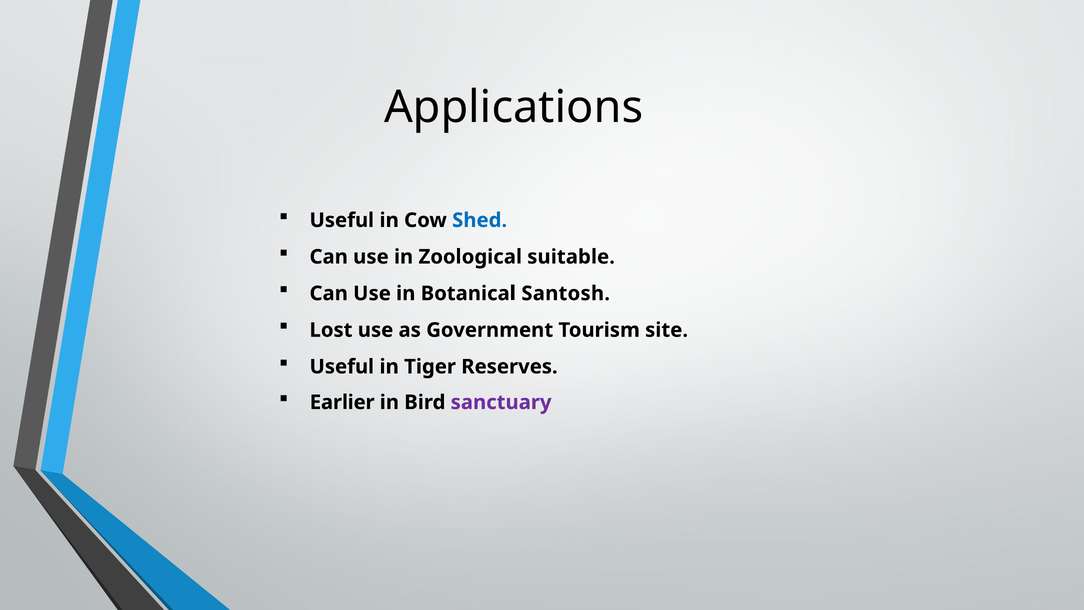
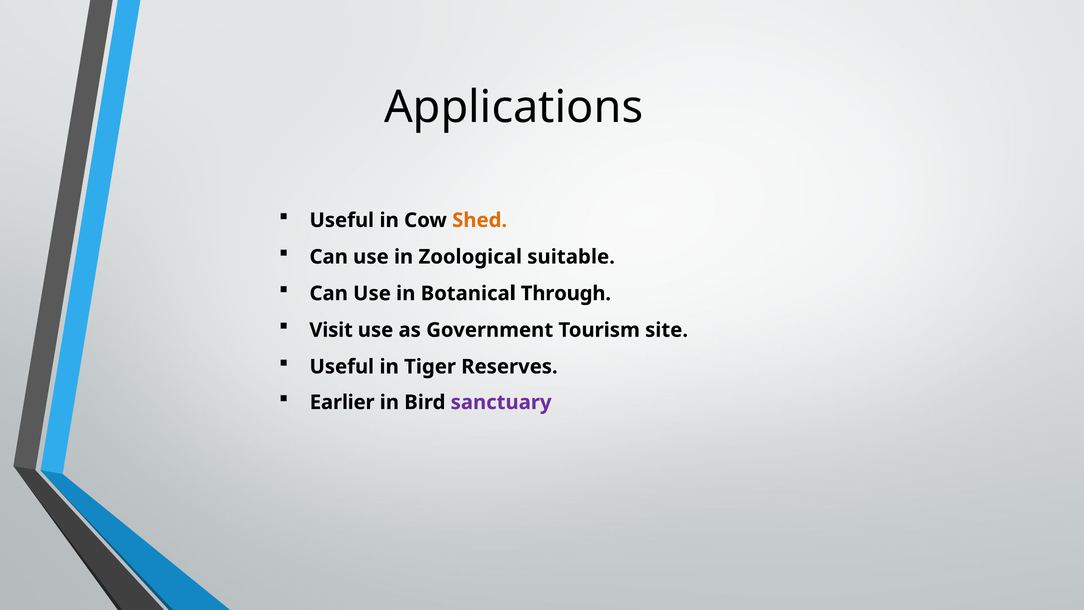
Shed colour: blue -> orange (480, 220)
Santosh: Santosh -> Through (566, 293)
Lost: Lost -> Visit (331, 330)
